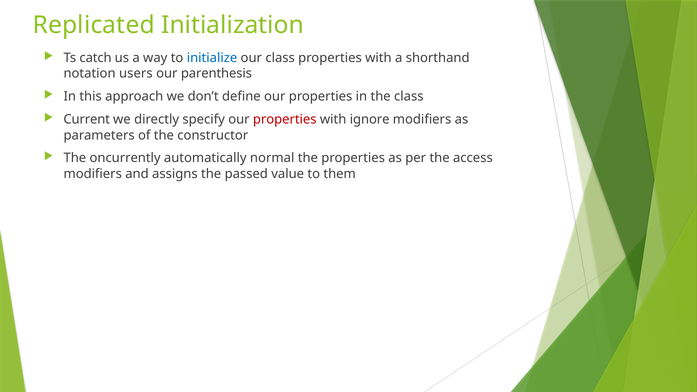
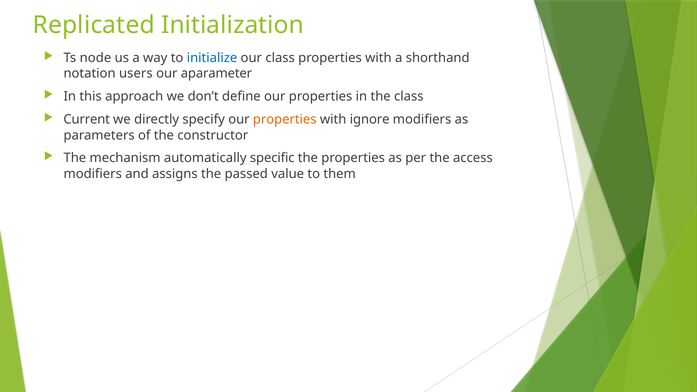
catch: catch -> node (95, 58)
parenthesis: parenthesis -> aparameter (216, 74)
properties colour: red -> orange (285, 120)
oncurrently: oncurrently -> mechanism (125, 158)
normal: normal -> specific (272, 158)
